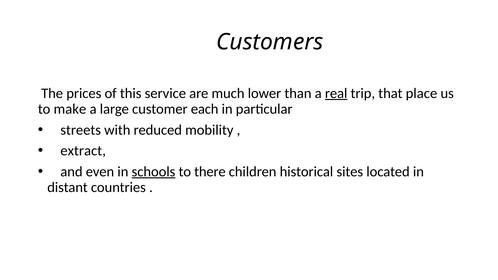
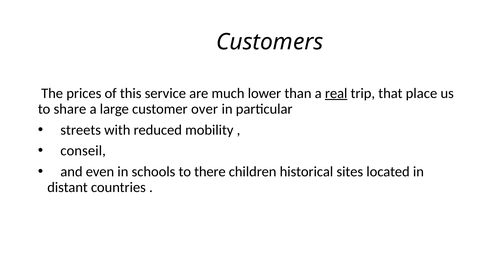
make: make -> share (70, 109)
each: each -> over (205, 109)
extract: extract -> conseil (83, 151)
schools underline: present -> none (153, 172)
